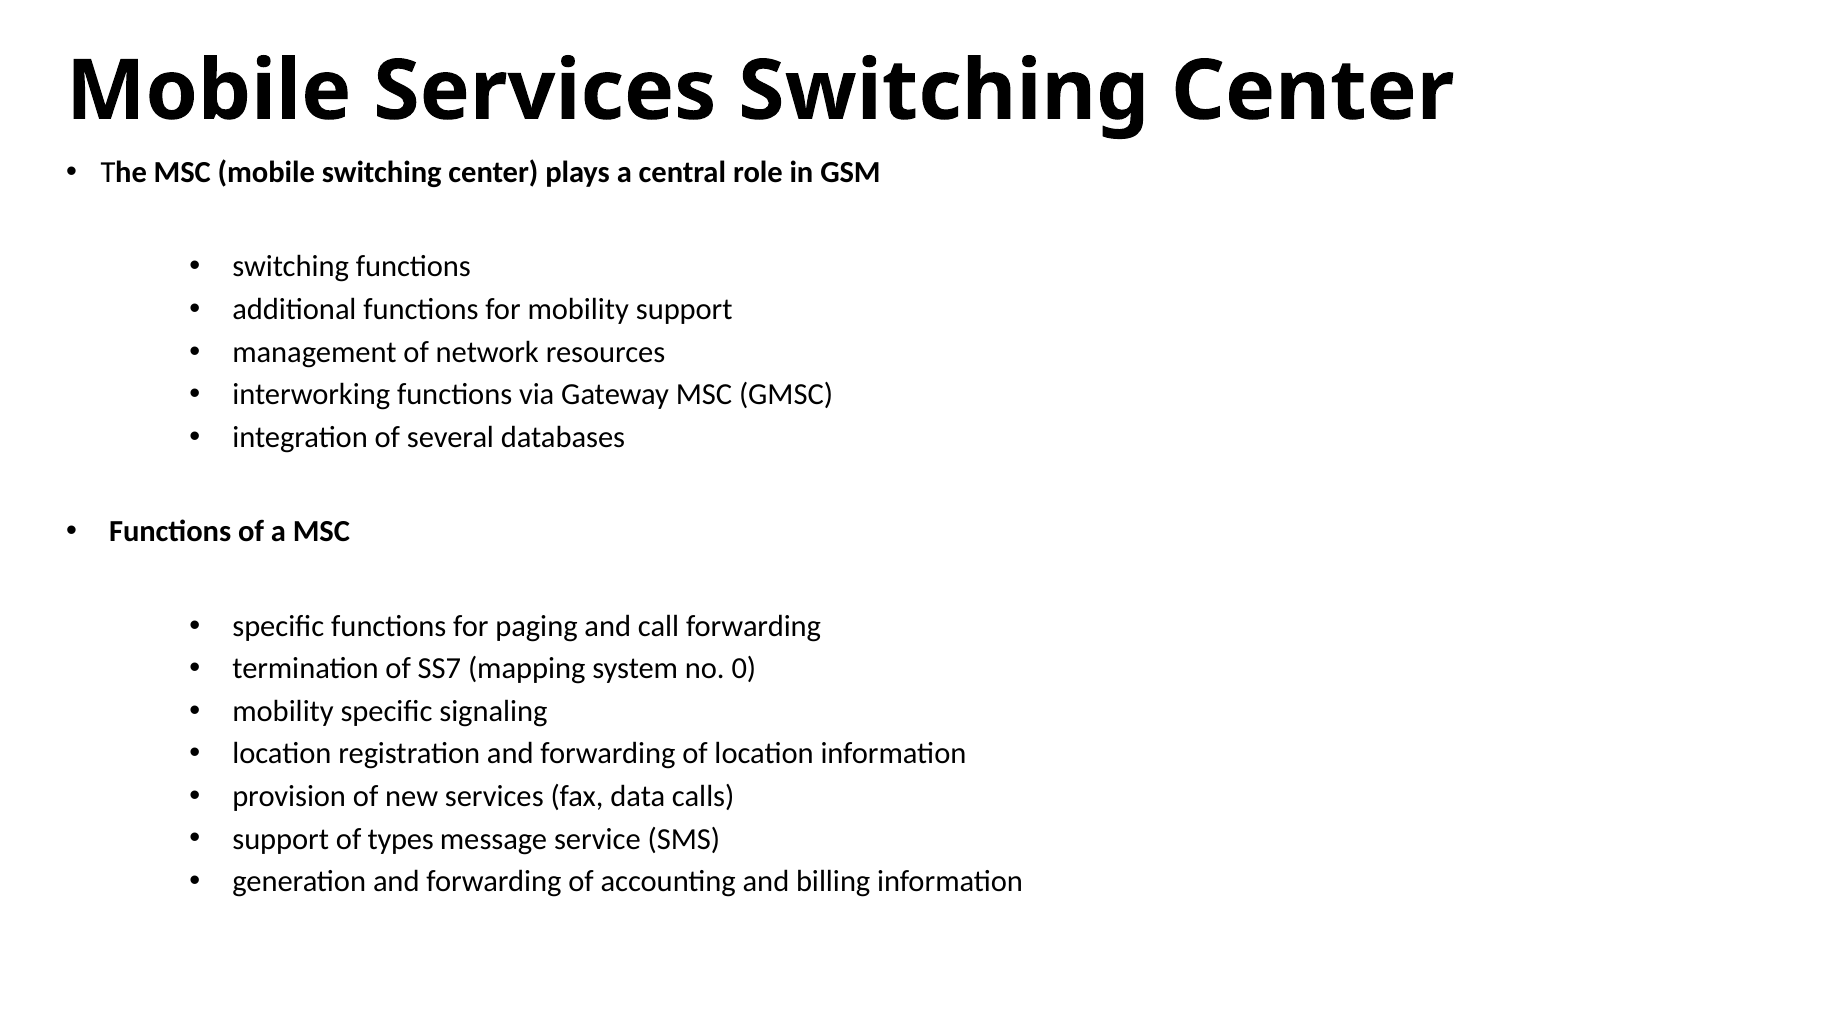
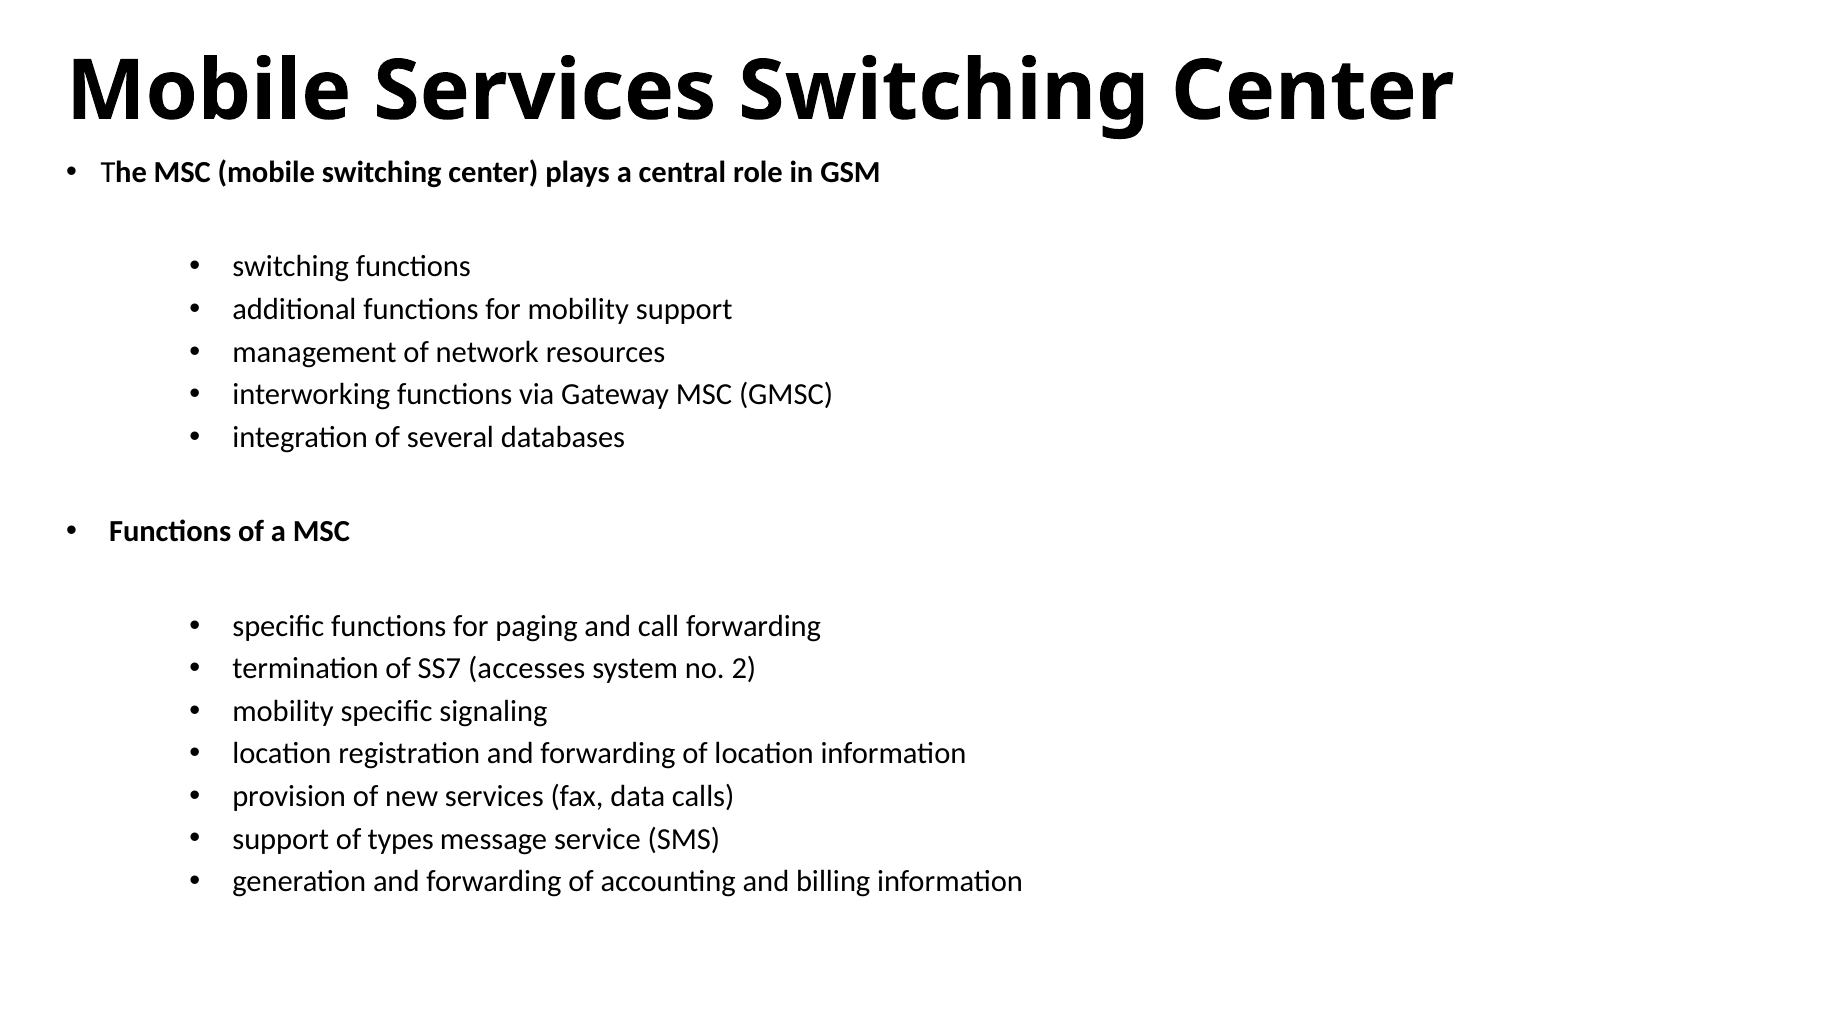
mapping: mapping -> accesses (527, 669)
0: 0 -> 2 (744, 669)
